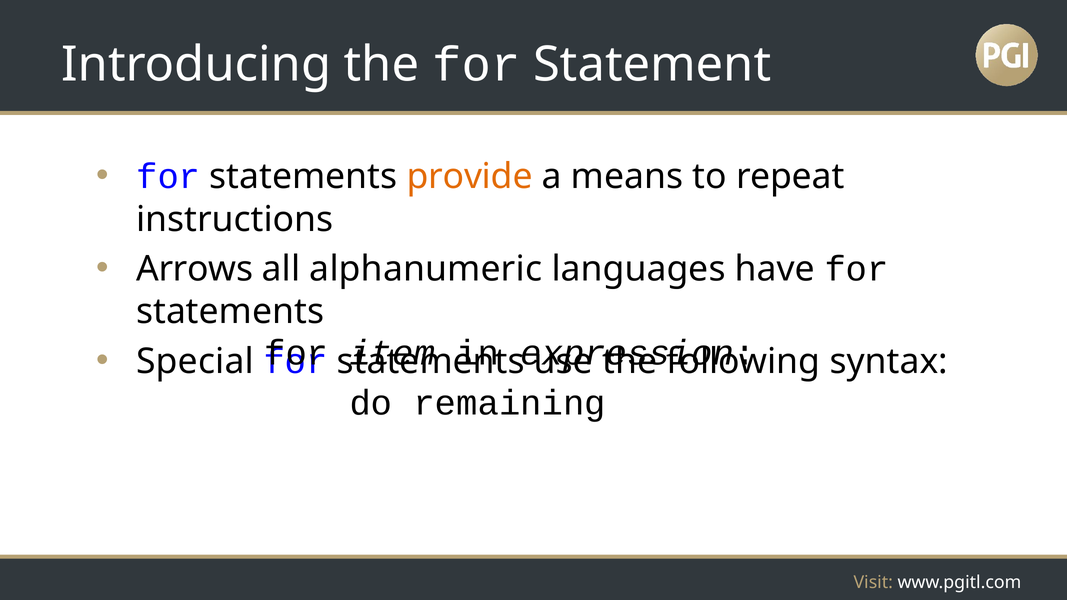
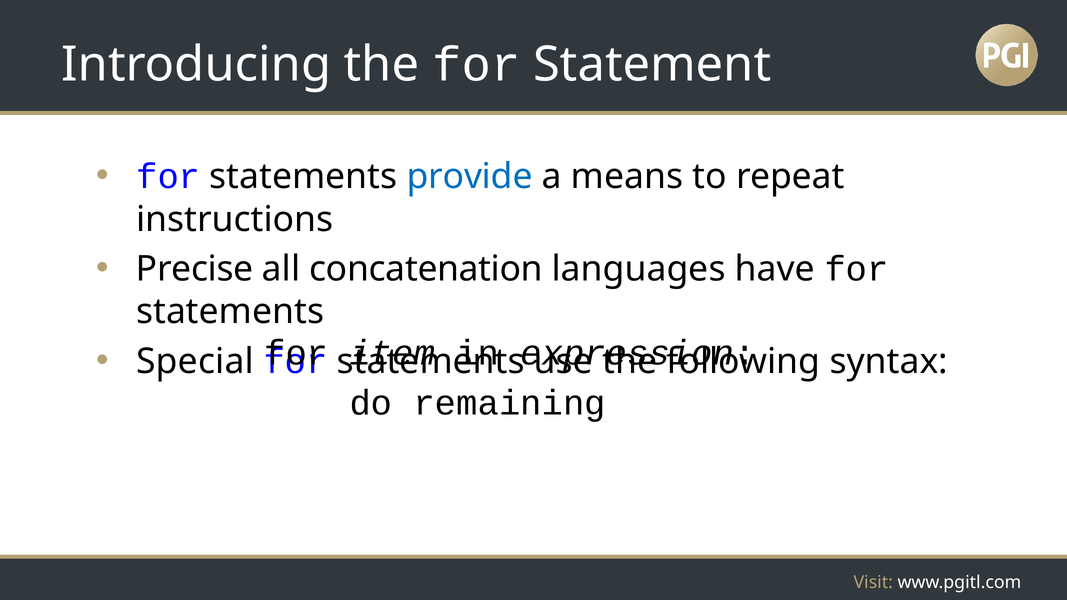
provide colour: orange -> blue (470, 177)
Arrows: Arrows -> Precise (195, 269)
alphanumeric: alphanumeric -> concatenation (426, 269)
